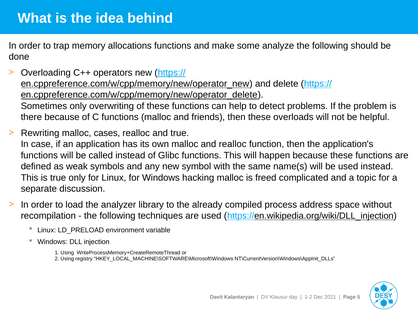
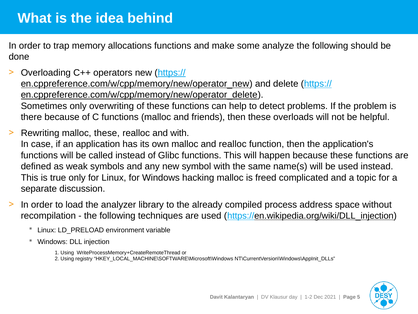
malloc cases: cases -> these (107, 133)
and true: true -> with (180, 133)
